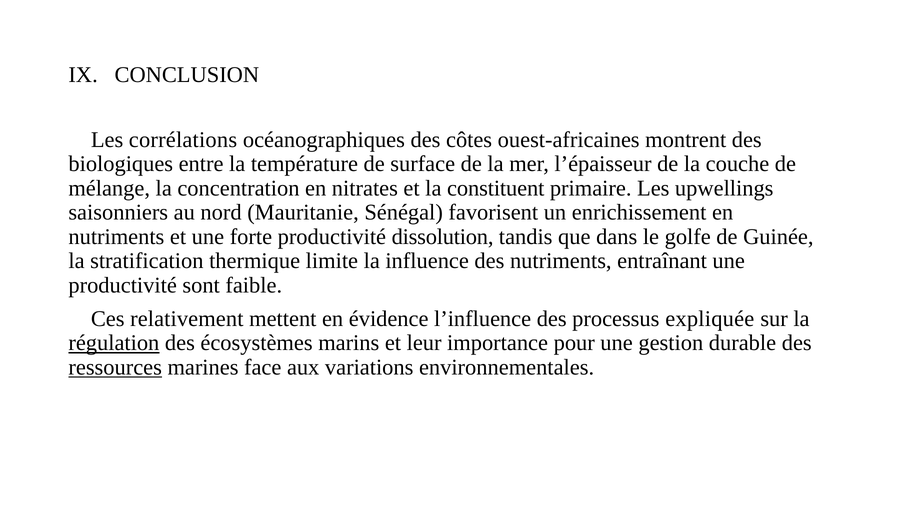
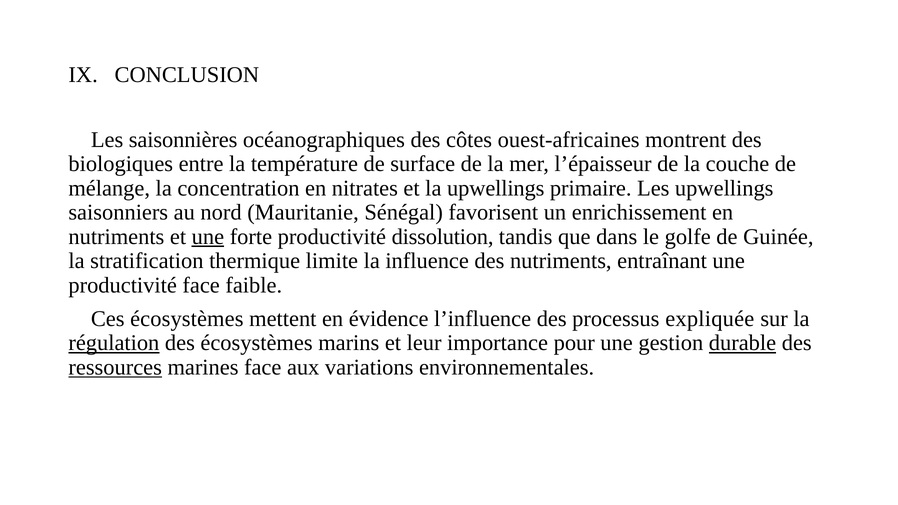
corrélations: corrélations -> saisonnières (183, 140)
la constituent: constituent -> upwellings (496, 188)
une underline: none -> present (208, 237)
productivité sont: sont -> face (201, 285)
Ces relativement: relativement -> écosystèmes (187, 319)
durable underline: none -> present (743, 343)
